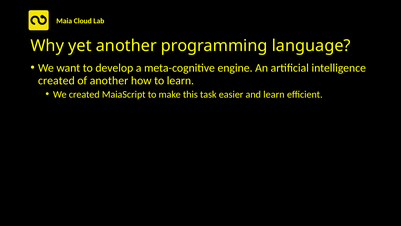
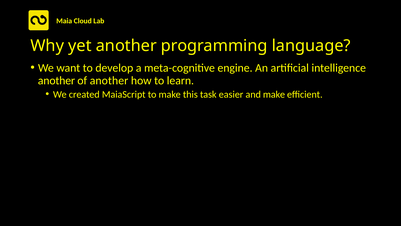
created: created -> another (56, 80)
and learn: learn -> make (274, 94)
